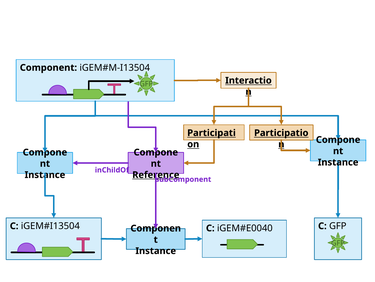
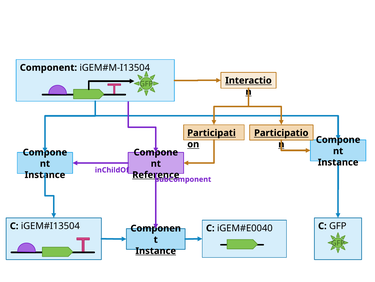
Instance underline: none -> present (156, 250)
